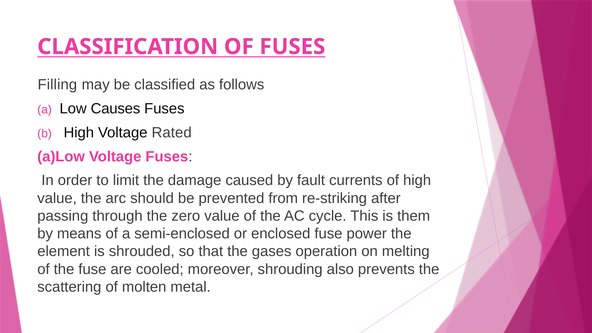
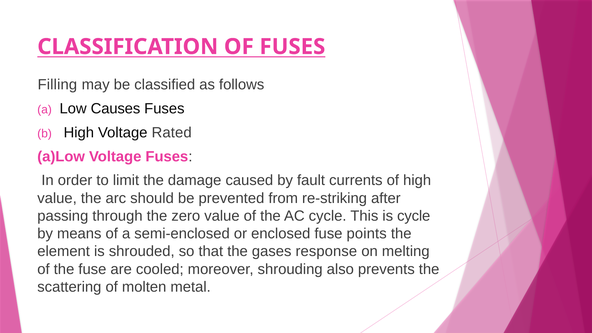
is them: them -> cycle (414, 216)
power: power -> points (367, 234)
operation: operation -> response (326, 251)
